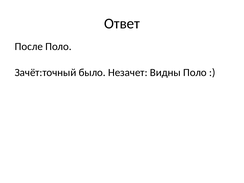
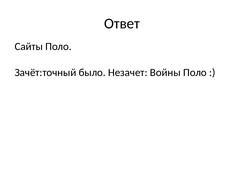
После: После -> Сайты (29, 47)
Видны: Видны -> Войны (165, 73)
